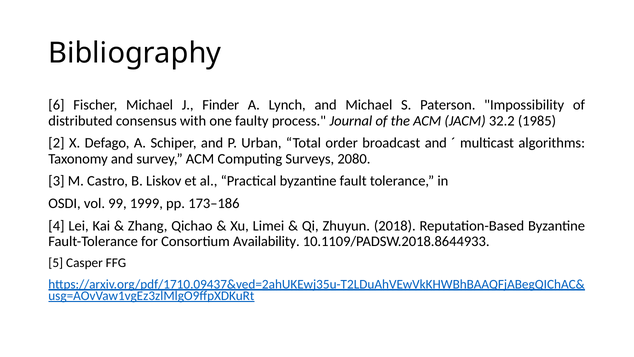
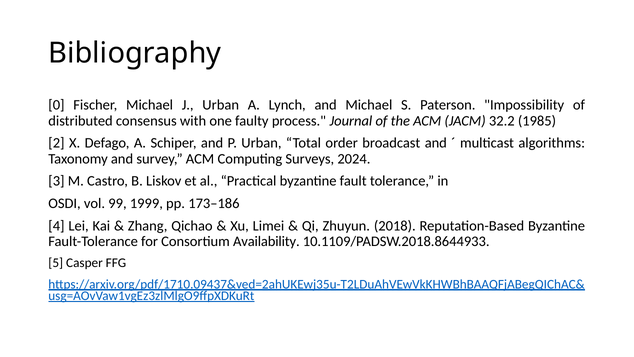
6: 6 -> 0 (56, 105)
J Finder: Finder -> Urban (221, 105)
2080: 2080 -> 2024 (354, 159)
